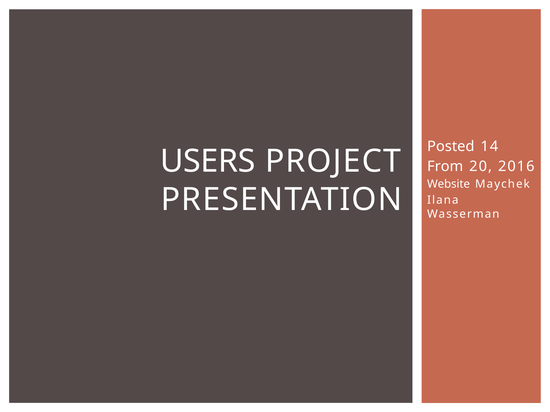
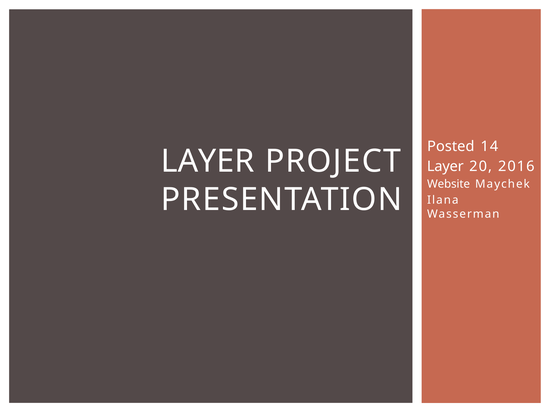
USERS: USERS -> LAYER (208, 161)
From: From -> Layer (445, 167)
